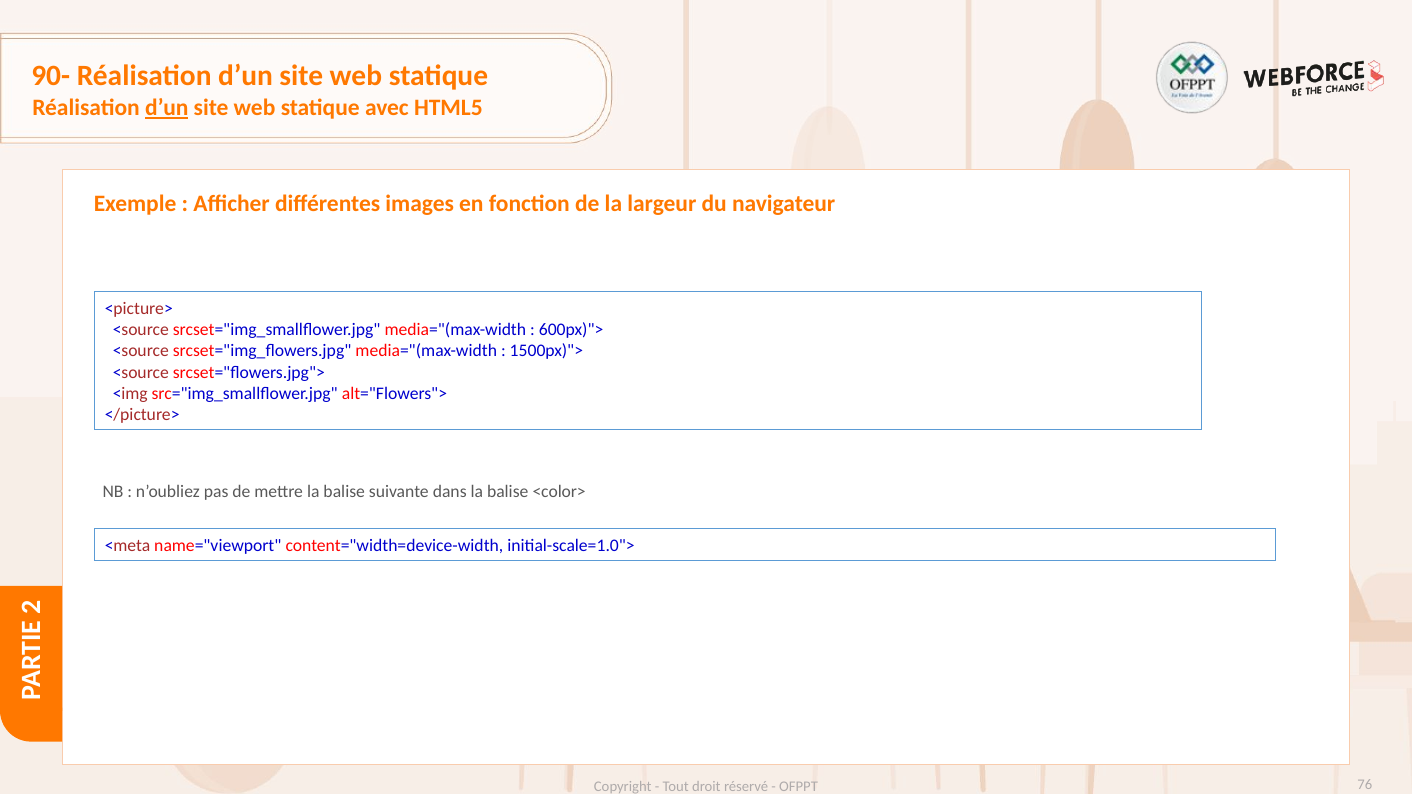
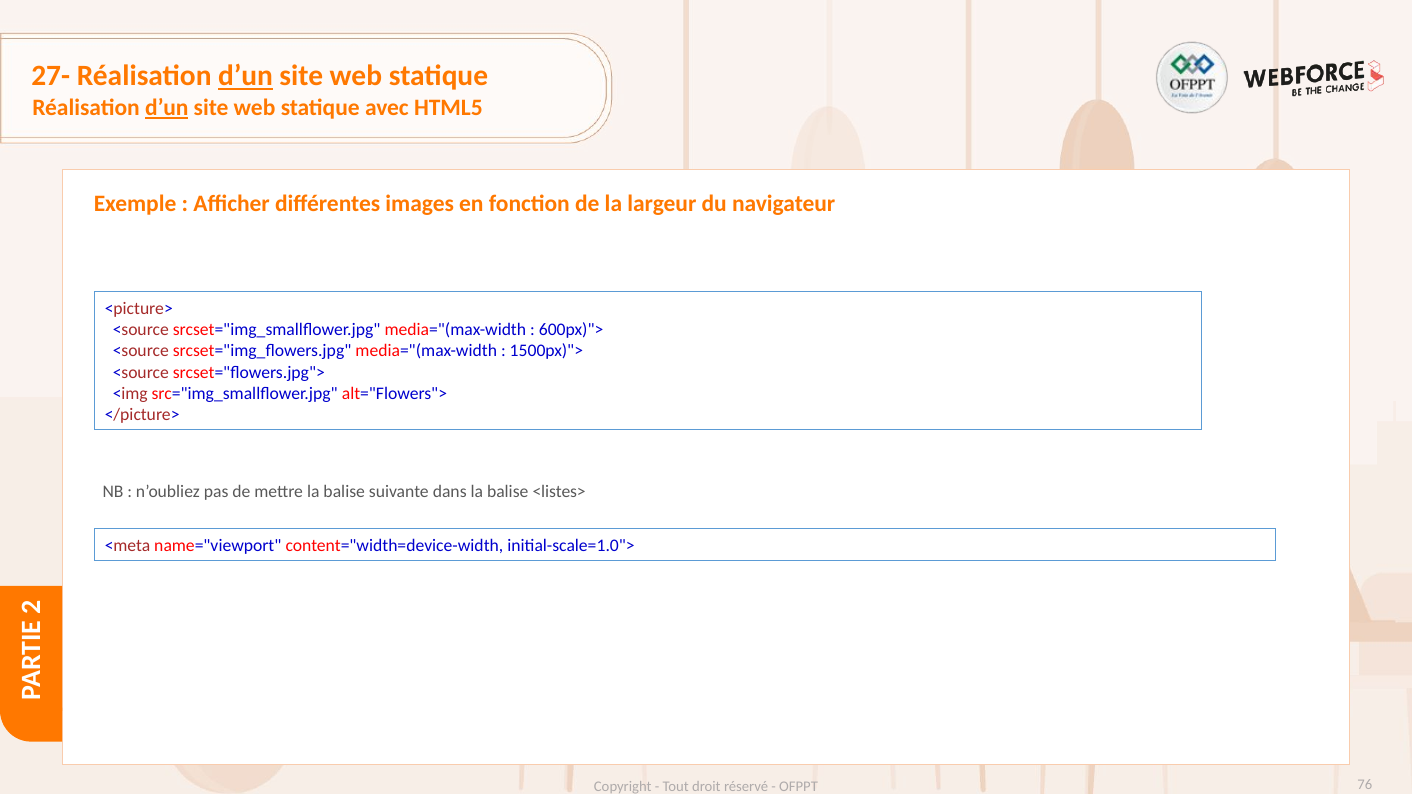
90-: 90- -> 27- (51, 76)
d’un underline: none -> present (246, 76)
<color>: <color> -> <listes> (559, 492)
